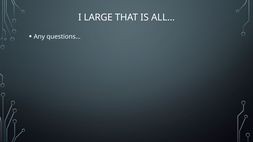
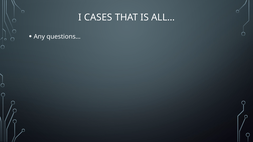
LARGE: LARGE -> CASES (98, 17)
